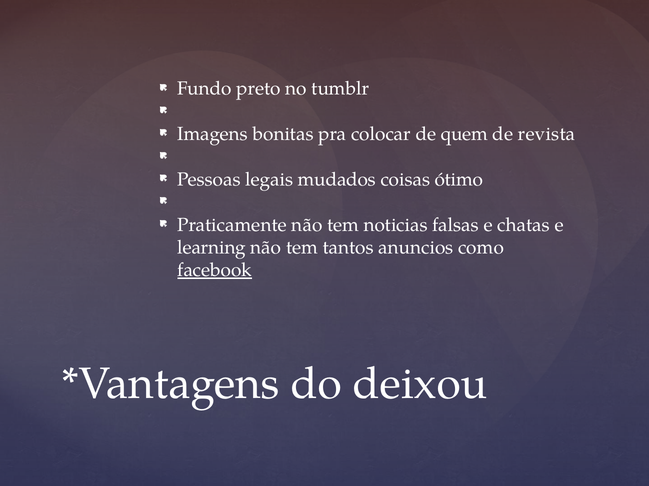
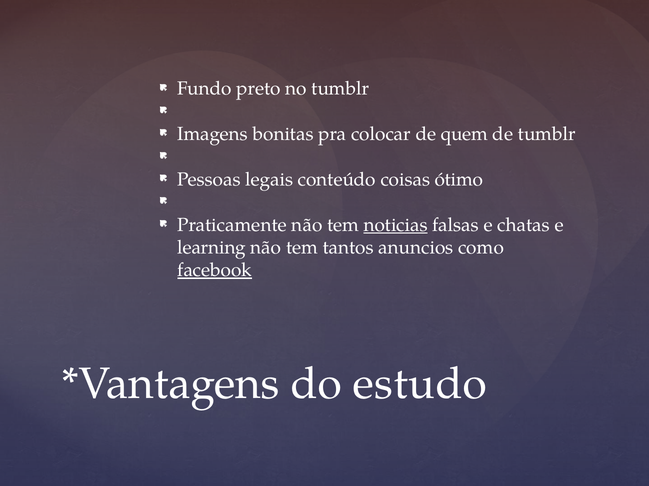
de revista: revista -> tumblr (547, 134)
mudados: mudados -> conteúdo (337, 180)
noticias underline: none -> present (396, 225)
deixou: deixou -> estudo (420, 384)
